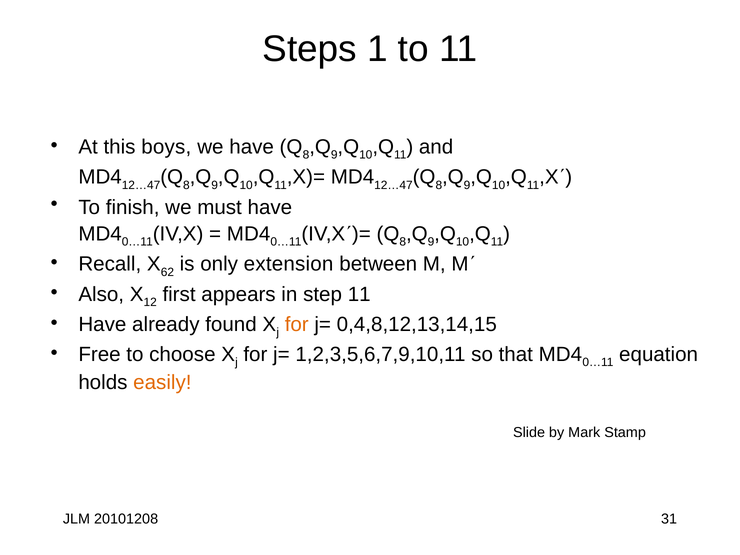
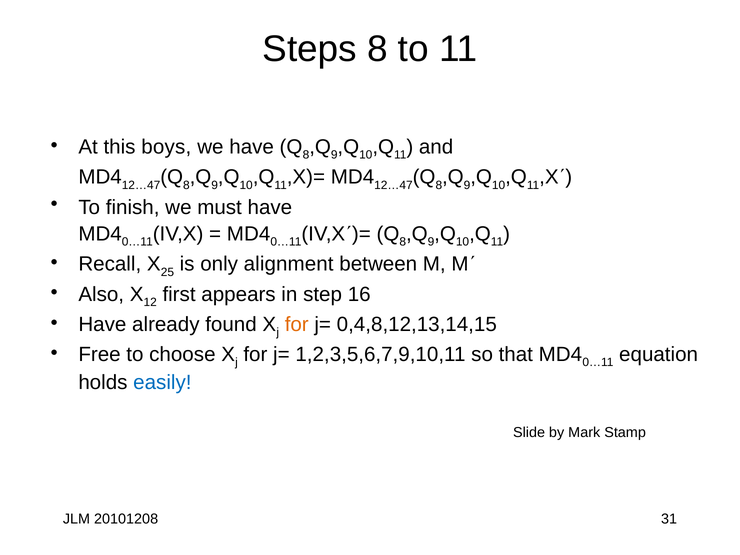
Steps 1: 1 -> 8 (377, 49)
62: 62 -> 25 (167, 272)
extension: extension -> alignment (289, 264)
step 11: 11 -> 16 (359, 294)
easily colour: orange -> blue (162, 383)
